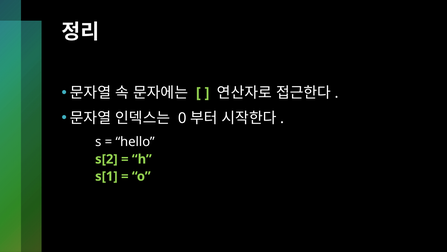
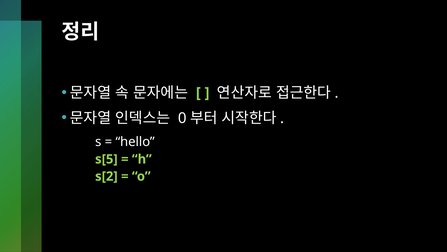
s[2: s[2 -> s[5 (106, 159)
s[1: s[1 -> s[2 (106, 176)
